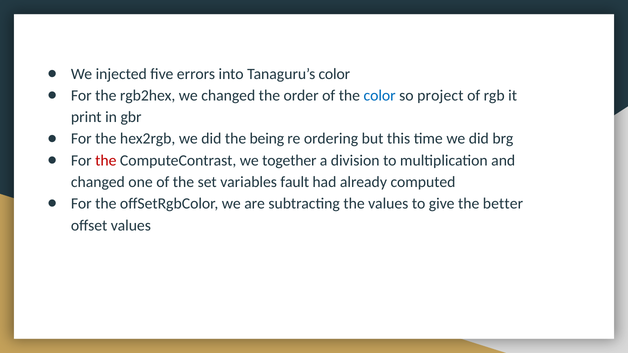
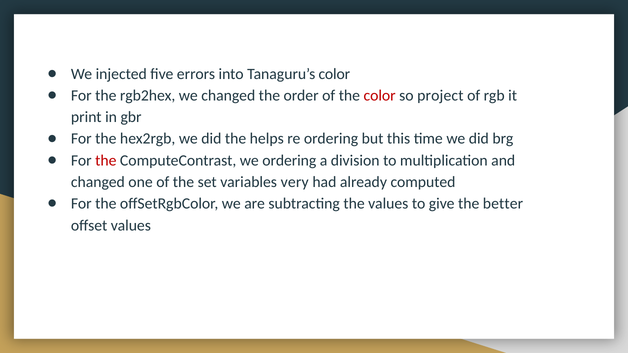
color colour: blue -> red (380, 96)
being: being -> helps (267, 139)
we together: together -> ordering (289, 161)
fault: fault -> very (295, 182)
